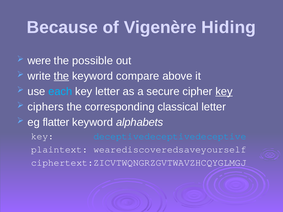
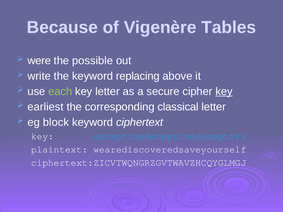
Hiding: Hiding -> Tables (229, 27)
the underline: present -> none (61, 76)
compare: compare -> replacing (138, 76)
each colour: light blue -> light green (60, 92)
ciphers: ciphers -> earliest (46, 107)
flatter: flatter -> block (56, 122)
alphabets: alphabets -> ciphertext (140, 122)
